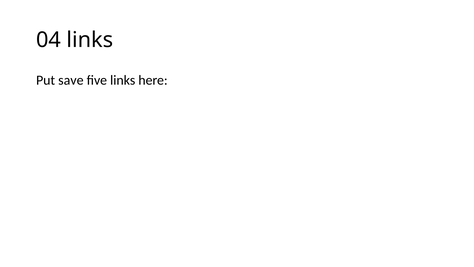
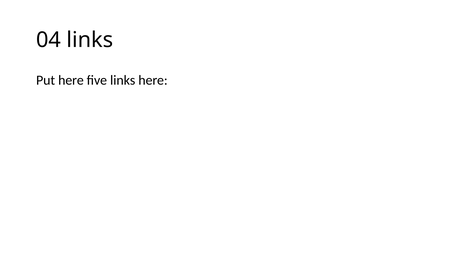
Put save: save -> here (71, 80)
